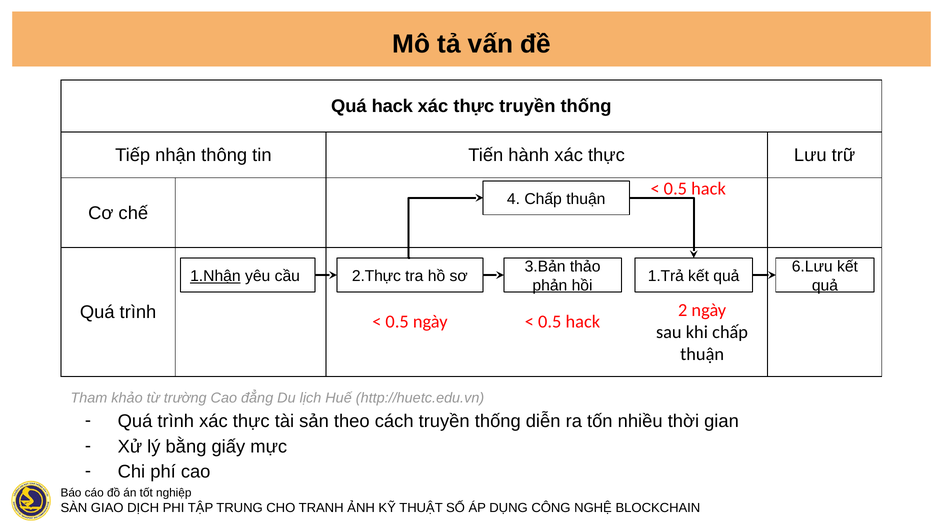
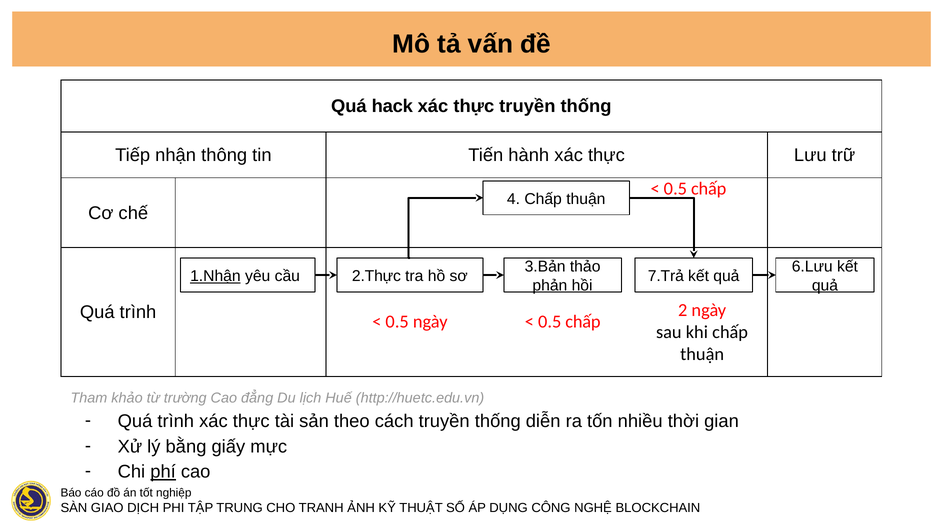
hack: hack -> chấp (709, 189)
1.Trả: 1.Trả -> 7.Trả (666, 276)
hack: hack -> chấp (583, 322)
phí underline: none -> present (163, 472)
